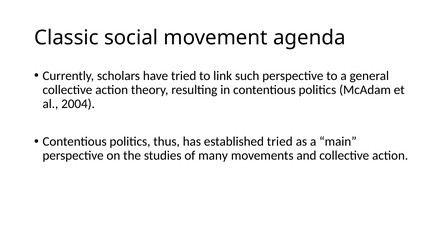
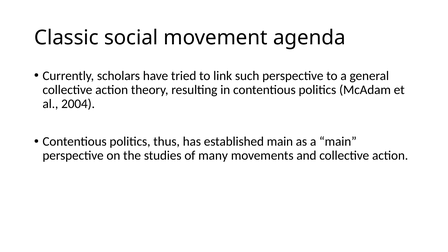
established tried: tried -> main (280, 142)
